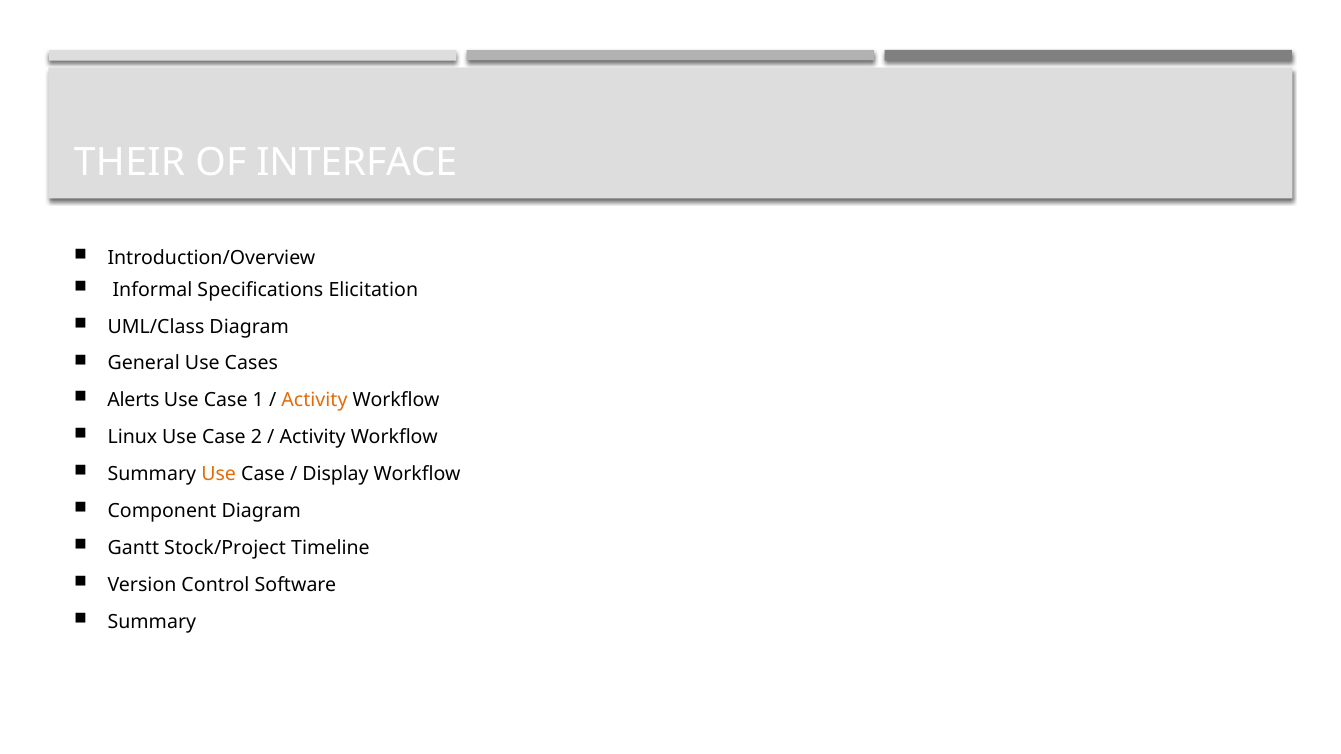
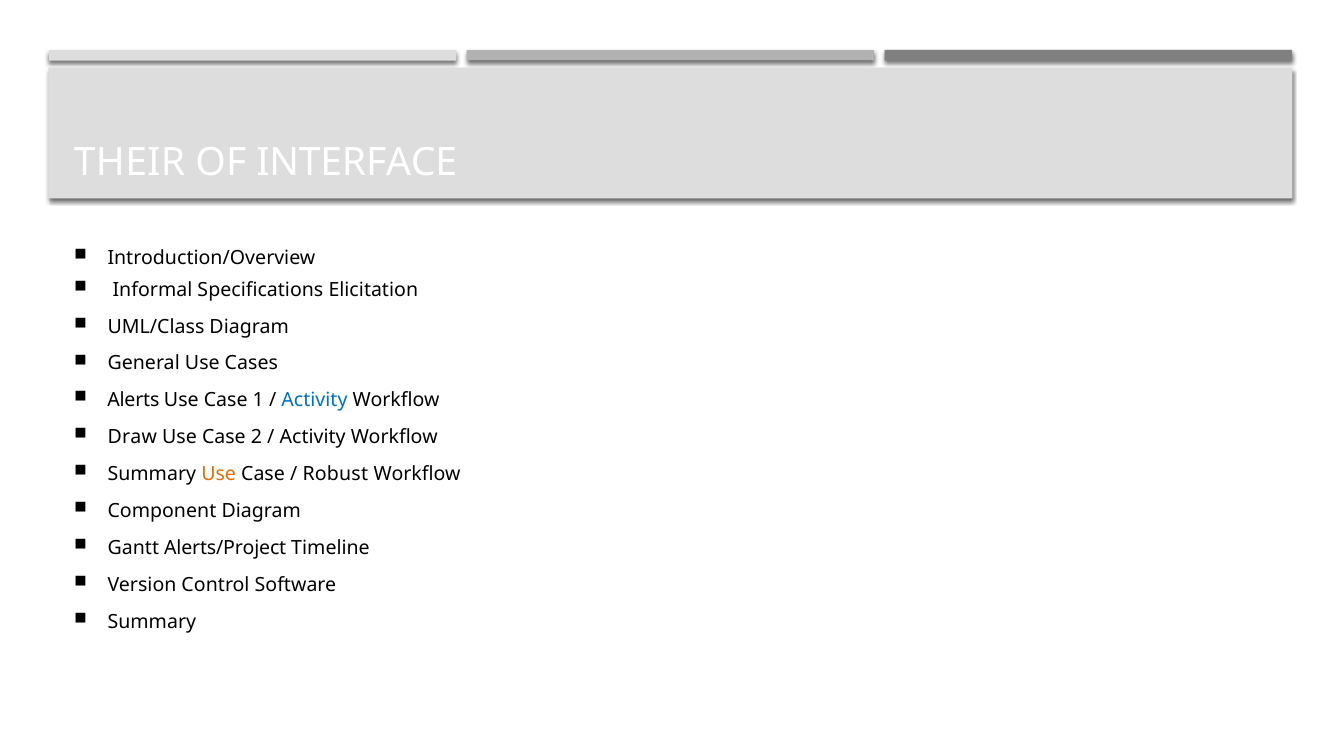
Activity colour: orange -> blue (314, 401)
Linux: Linux -> Draw (132, 437)
Display: Display -> Robust (335, 474)
Stock/Project: Stock/Project -> Alerts/Project (225, 548)
